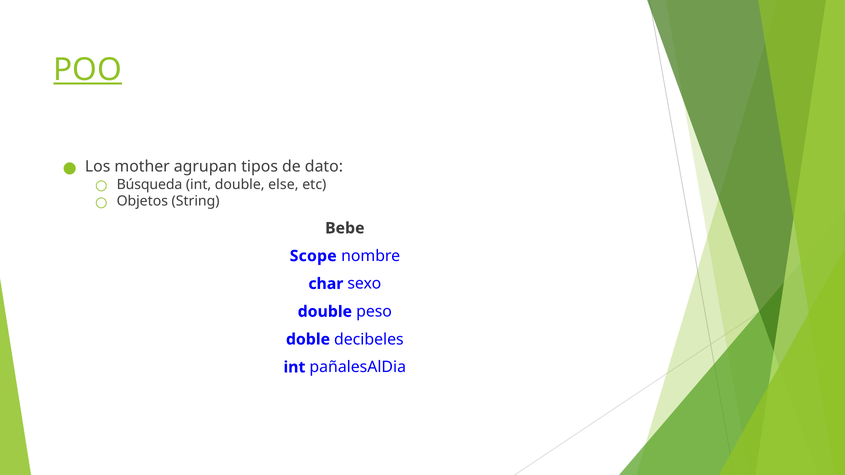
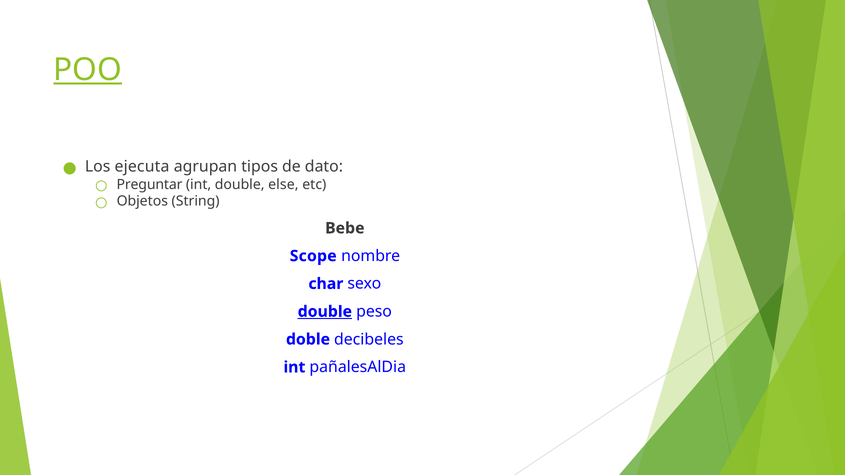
mother: mother -> ejecuta (142, 167)
Búsqueda: Búsqueda -> Preguntar (150, 185)
double underline: none -> present (325, 312)
